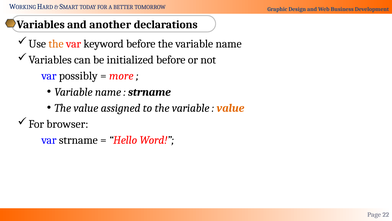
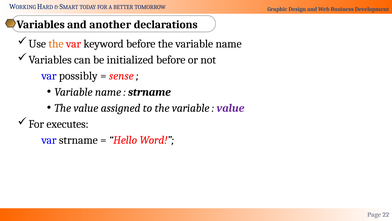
more: more -> sense (121, 76)
value colour: orange -> purple (230, 108)
browser: browser -> executes (68, 124)
